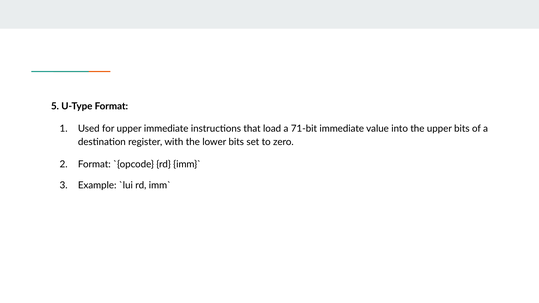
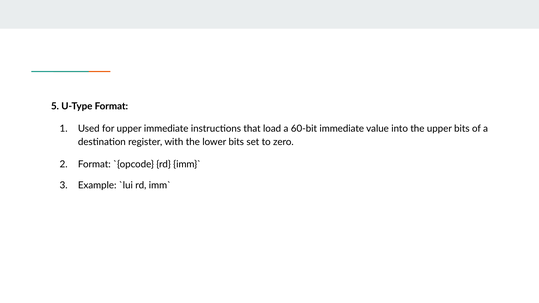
71-bit: 71-bit -> 60-bit (304, 129)
